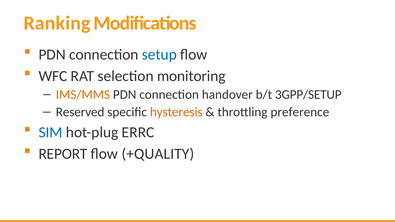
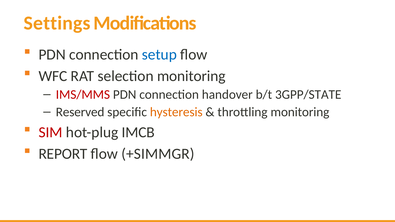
Ranking: Ranking -> Settings (57, 23)
IMS/MMS colour: orange -> red (83, 95)
3GPP/SETUP: 3GPP/SETUP -> 3GPP/STATE (308, 95)
throttling preference: preference -> monitoring (300, 112)
SIM colour: blue -> red (51, 132)
ERRC: ERRC -> IMCB (138, 132)
+QUALITY: +QUALITY -> +SIMMGR (158, 154)
